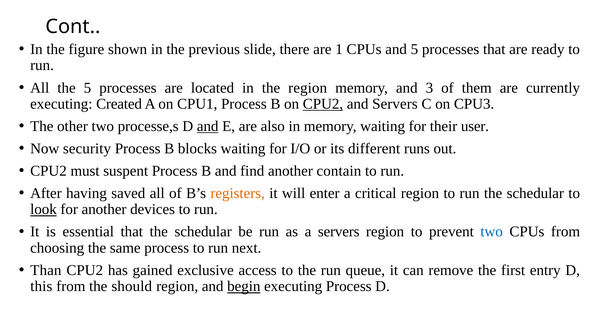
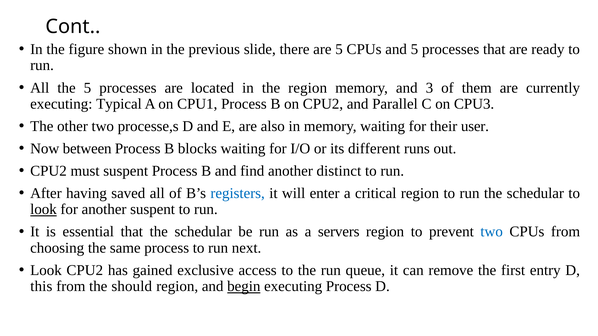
are 1: 1 -> 5 (339, 49)
Created: Created -> Typical (119, 104)
CPU2 underline: present -> none (323, 104)
and Servers: Servers -> Parallel (395, 104)
and underline: present -> none (208, 126)
security: security -> between (87, 149)
contain: contain -> distinct (339, 171)
registers colour: orange -> blue (238, 193)
another devices: devices -> suspent (153, 210)
Than: Than -> Look (46, 270)
